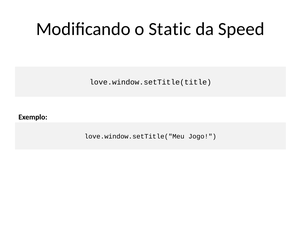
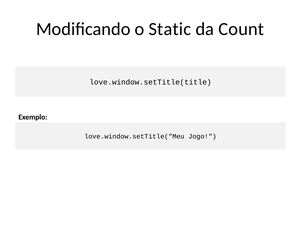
Speed: Speed -> Count (241, 29)
